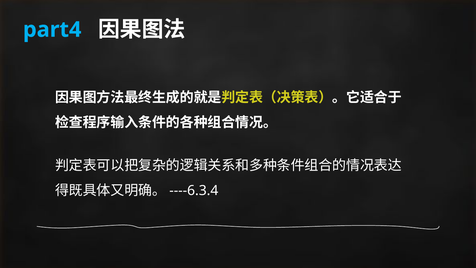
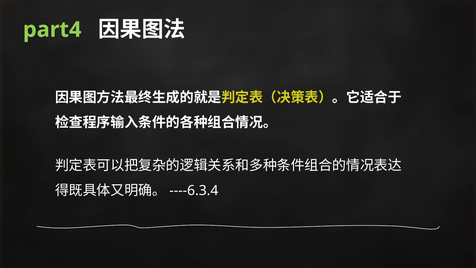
part4 colour: light blue -> light green (52, 30)
